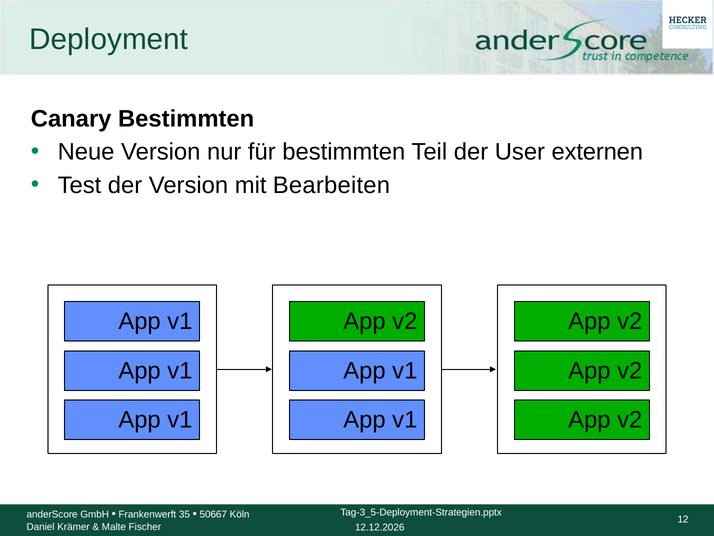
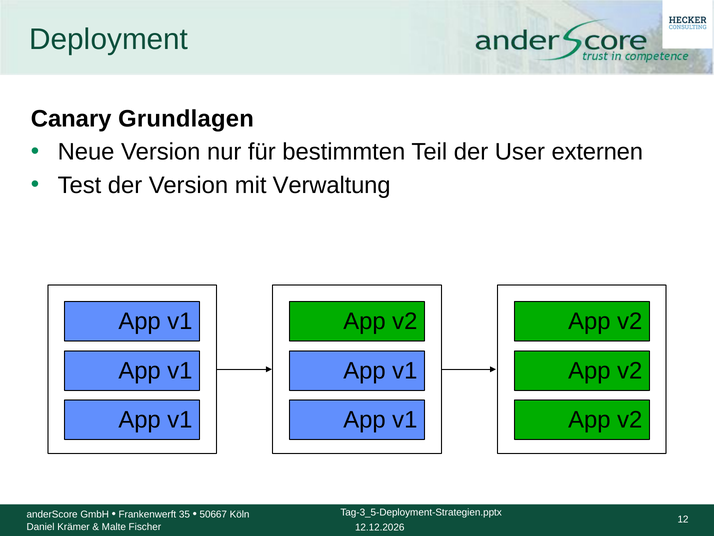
Canary Bestimmten: Bestimmten -> Grundlagen (186, 119)
Bearbeiten: Bearbeiten -> Verwaltung (332, 185)
